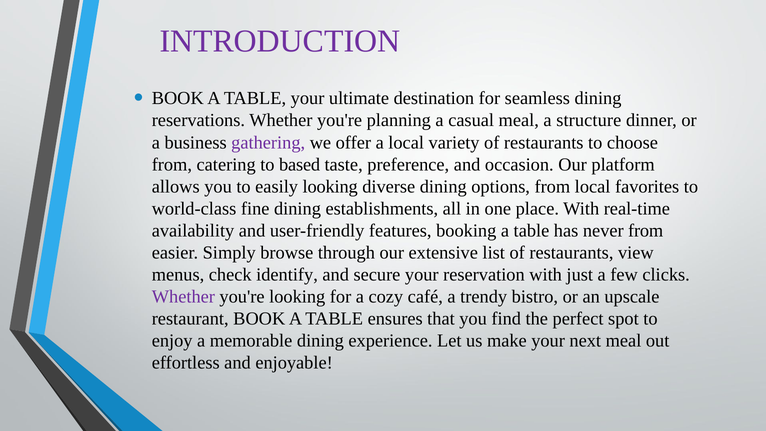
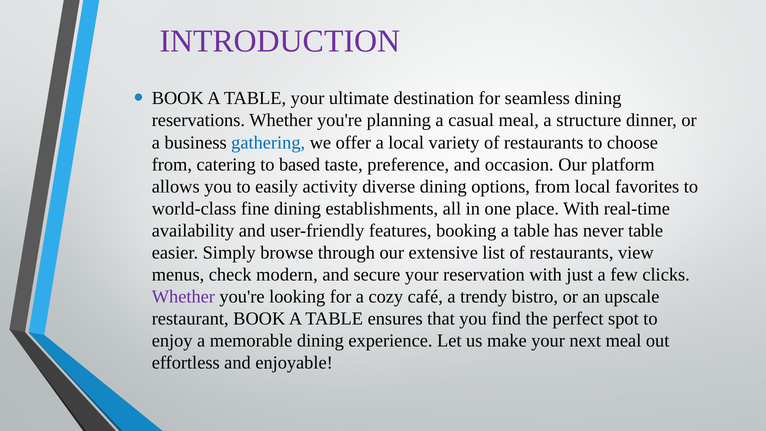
gathering colour: purple -> blue (268, 142)
easily looking: looking -> activity (330, 186)
never from: from -> table (646, 230)
identify: identify -> modern (287, 274)
